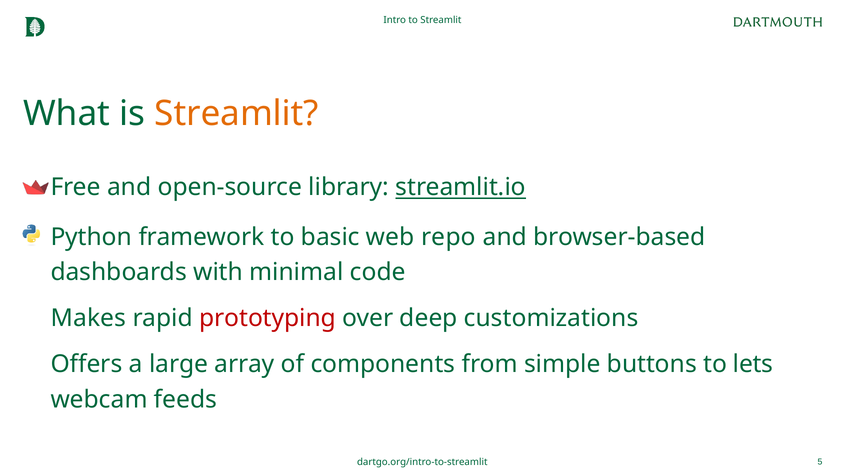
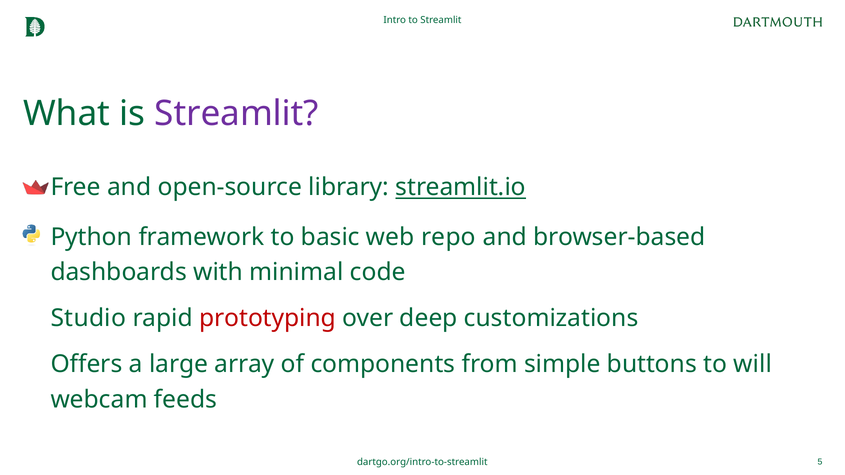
Streamlit colour: orange -> purple (237, 114)
Makes: Makes -> Studio (88, 318)
lets: lets -> will (753, 364)
